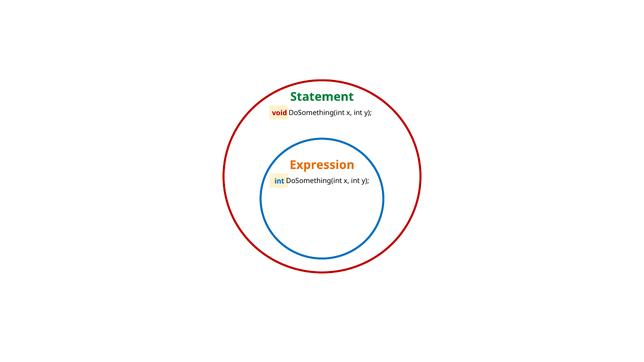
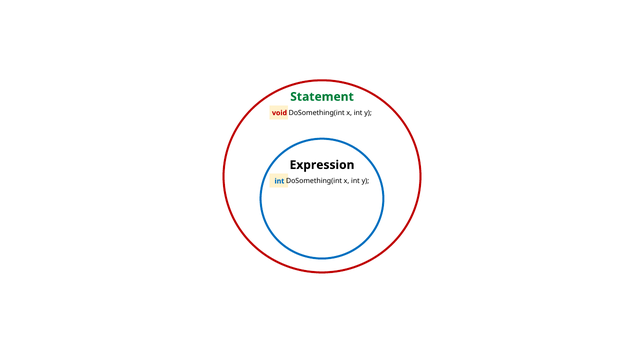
Expression colour: orange -> black (322, 165)
